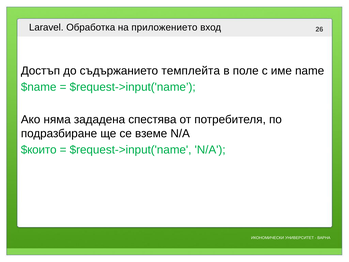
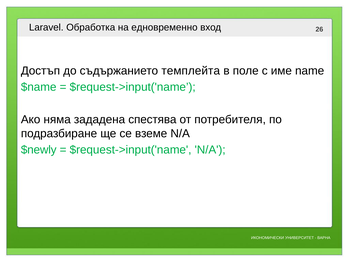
приложението: приложението -> едновременно (164, 27)
$които: $които -> $newly (39, 150)
